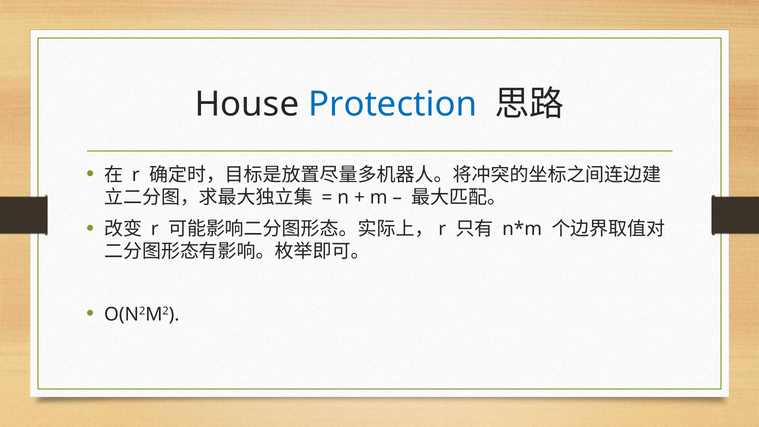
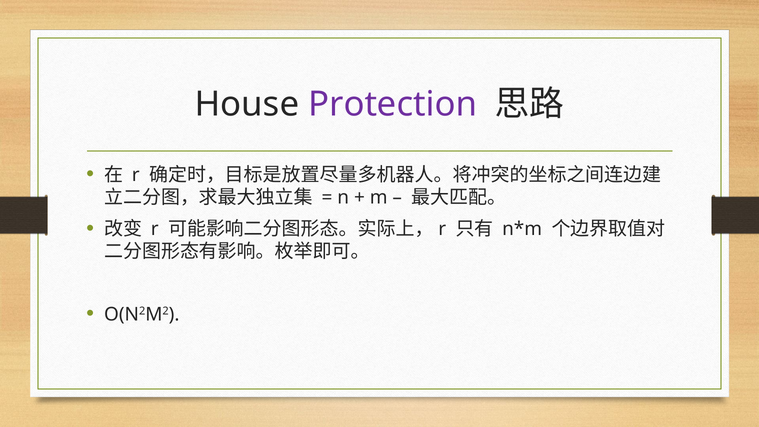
Protection colour: blue -> purple (393, 104)
